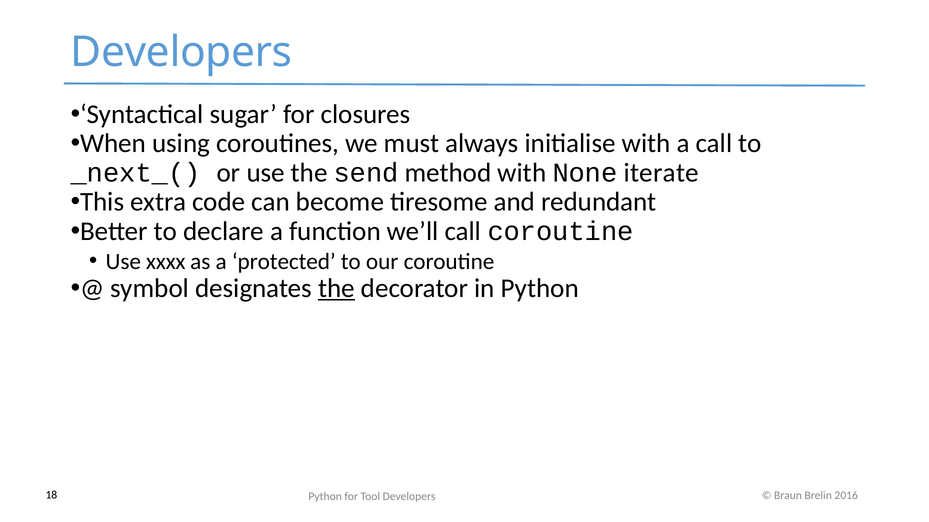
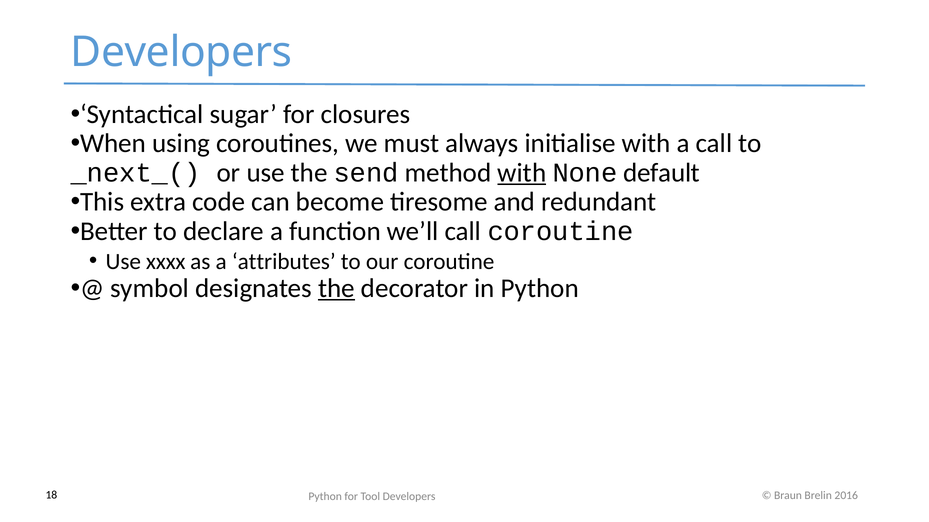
with underline: none -> present (522, 173)
iterate: iterate -> default (662, 173)
protected: protected -> attributes (284, 262)
